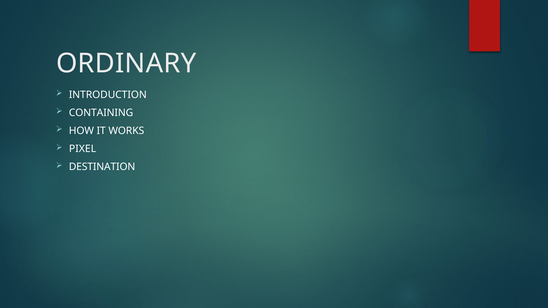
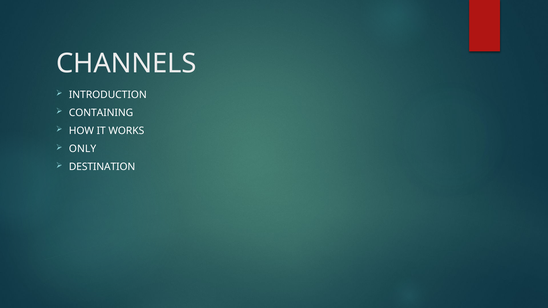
ORDINARY: ORDINARY -> CHANNELS (126, 64)
PIXEL: PIXEL -> ONLY (83, 149)
